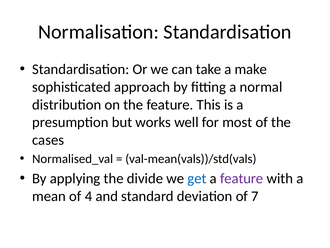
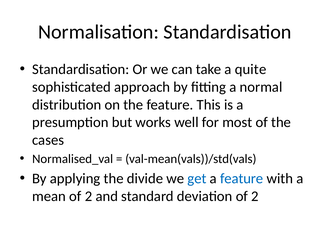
make: make -> quite (251, 69)
feature colour: purple -> blue (242, 178)
mean of 4: 4 -> 2 (88, 196)
deviation of 7: 7 -> 2 (255, 196)
